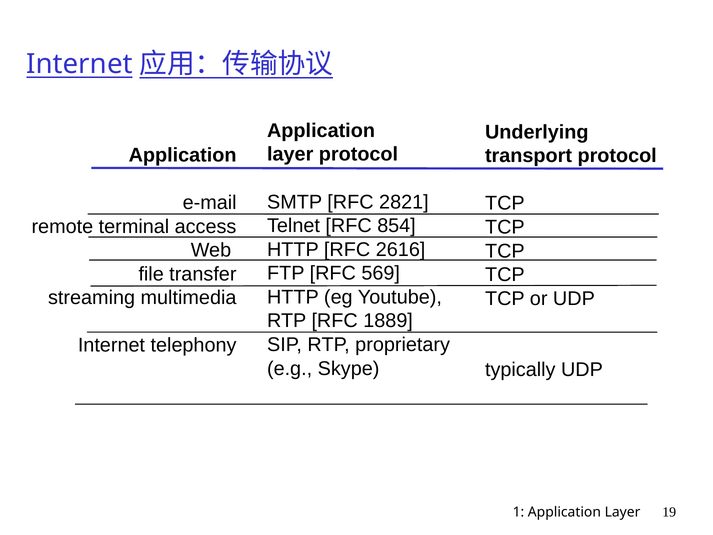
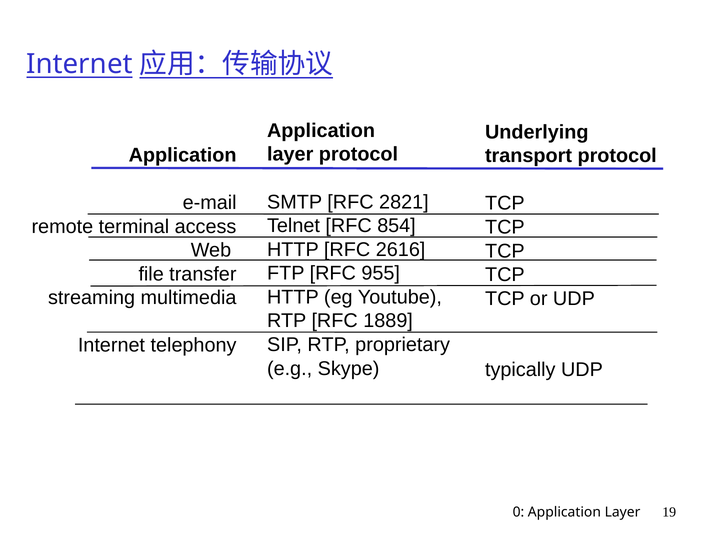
569: 569 -> 955 (381, 273)
1: 1 -> 0 (518, 512)
